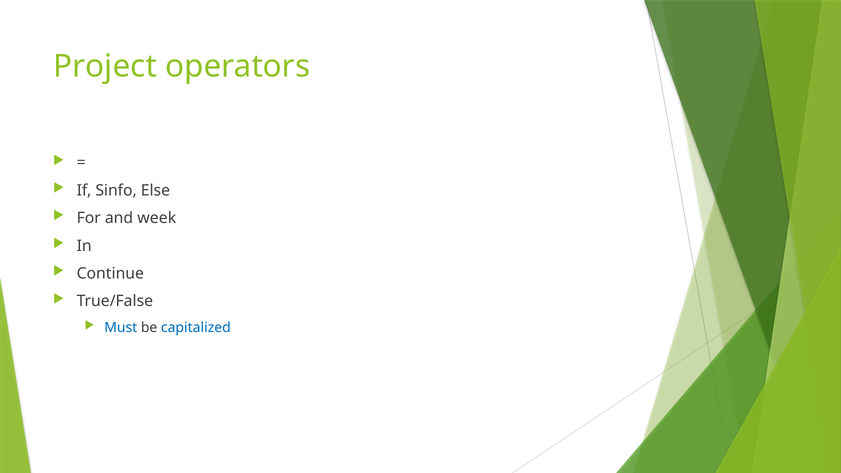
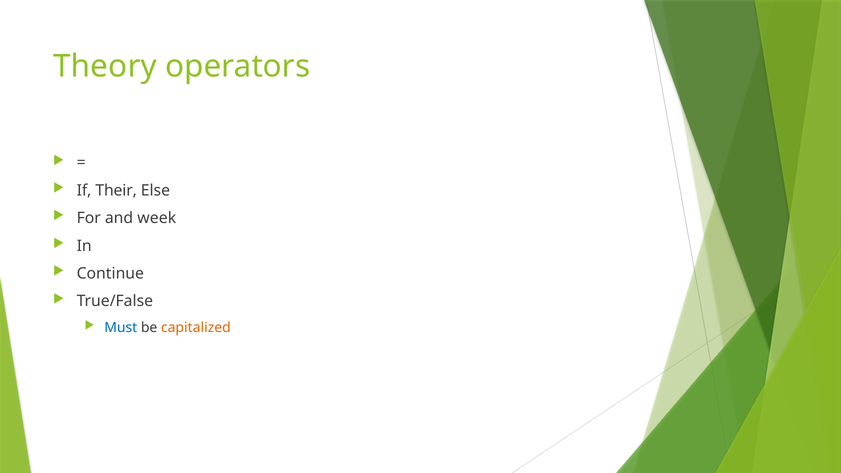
Project: Project -> Theory (105, 66)
Sinfo: Sinfo -> Their (116, 190)
capitalized colour: blue -> orange (196, 328)
